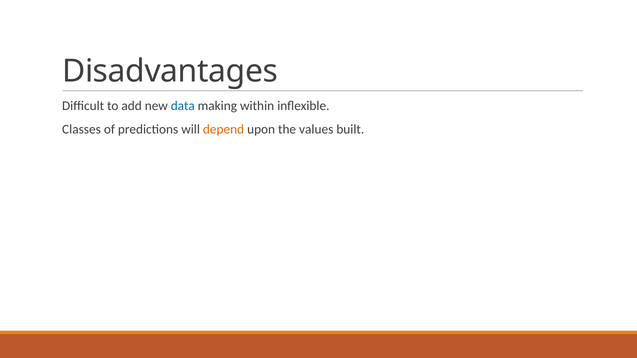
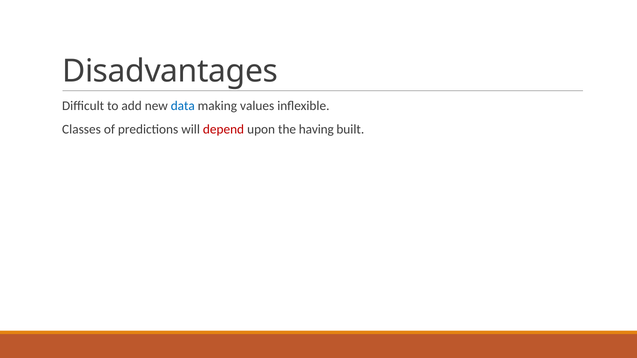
within: within -> values (257, 106)
depend colour: orange -> red (224, 130)
values: values -> having (316, 130)
